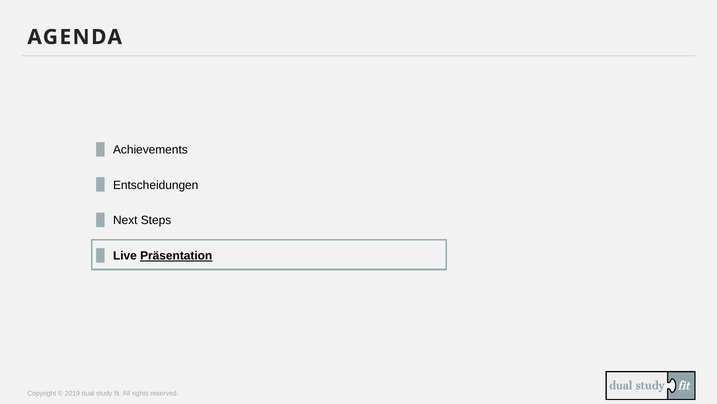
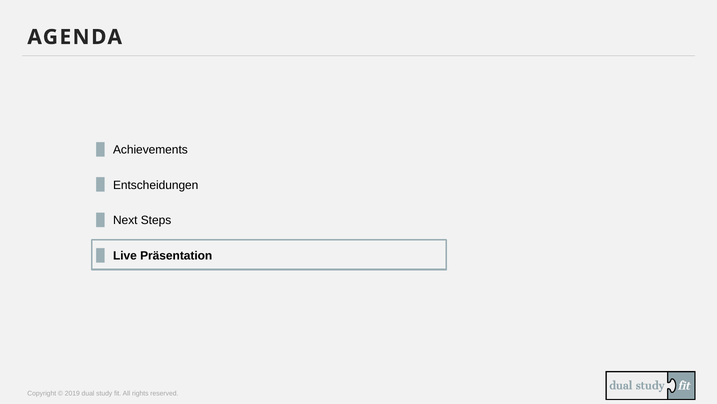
Präsentation underline: present -> none (176, 255)
